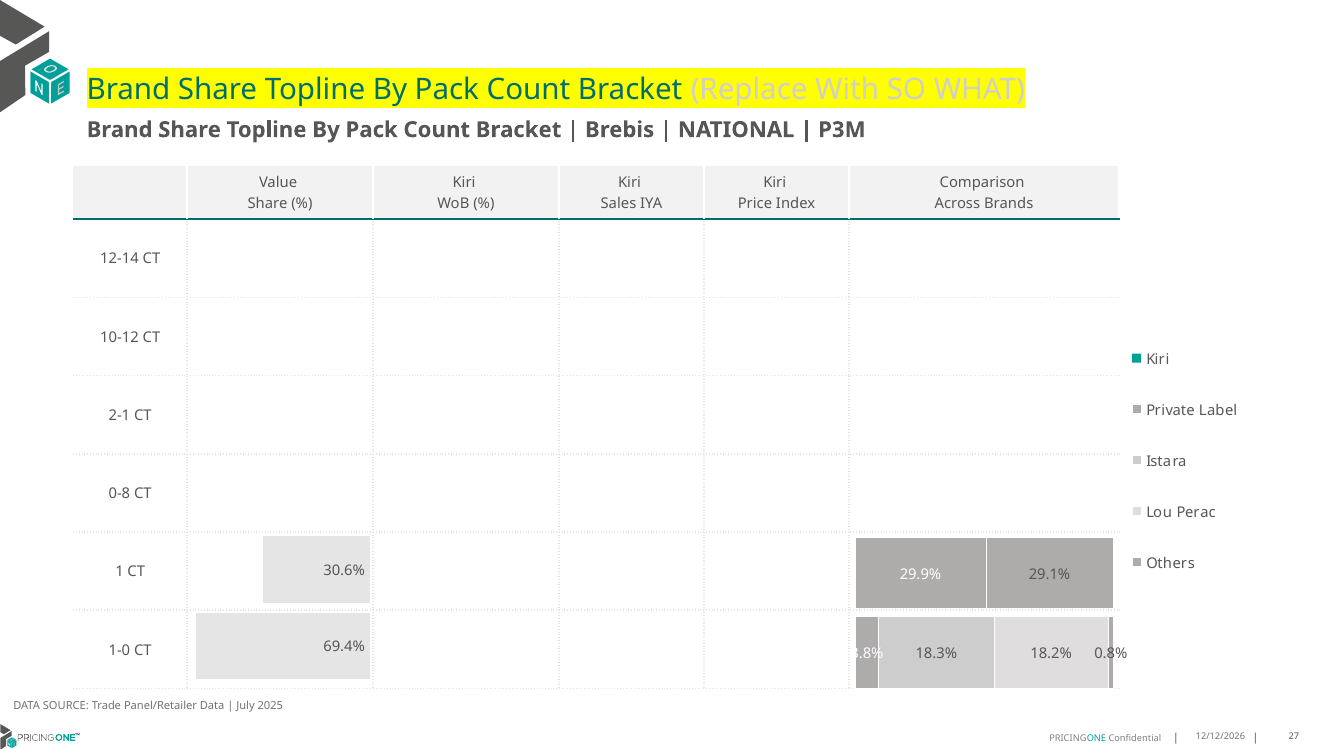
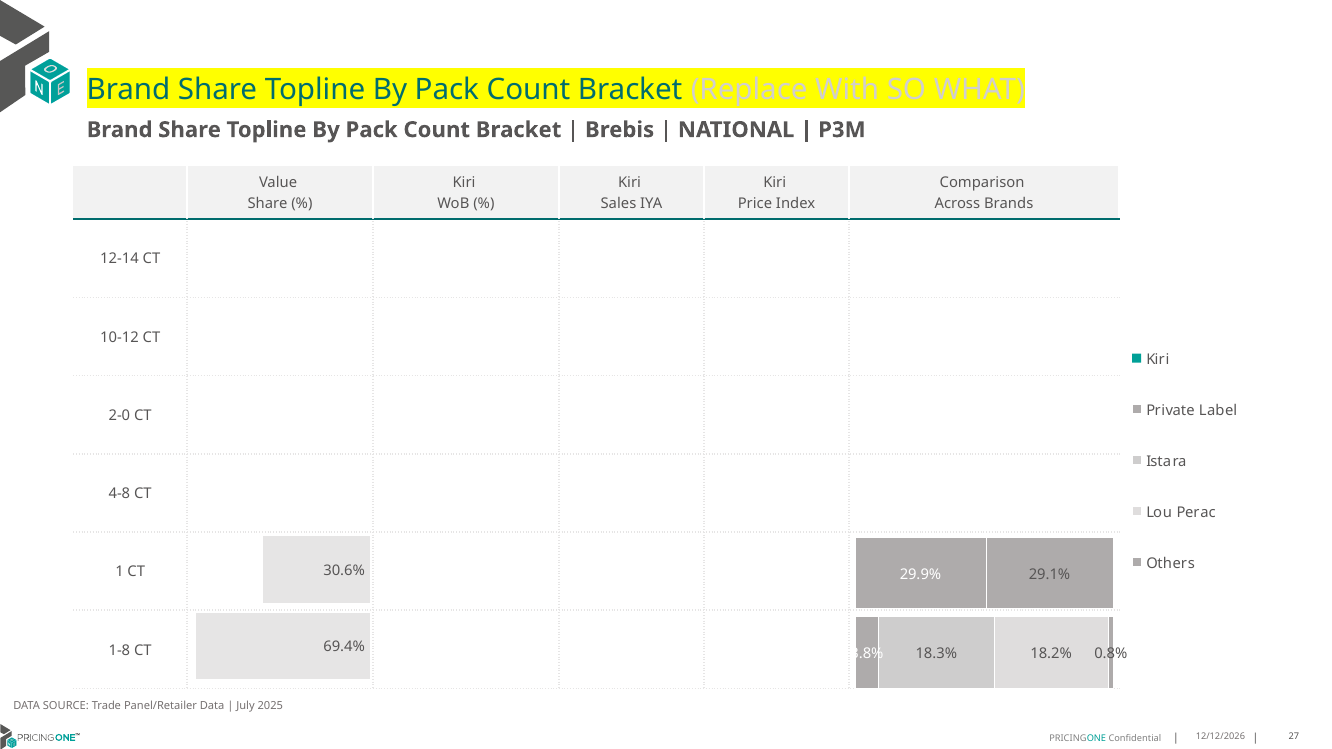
2-1: 2-1 -> 2-0 (119, 416)
0-8: 0-8 -> 4-8 (119, 494)
1-0: 1-0 -> 1-8 (119, 650)
